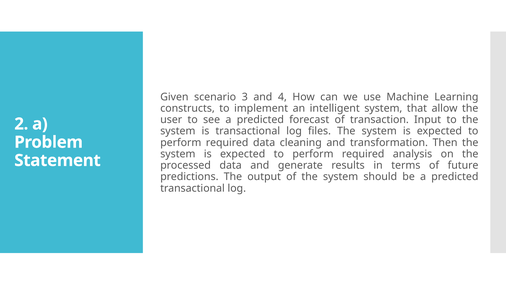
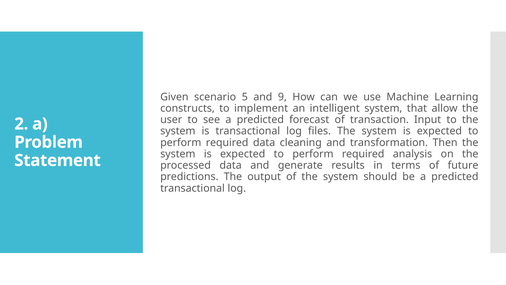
3: 3 -> 5 (245, 97)
4: 4 -> 9 (282, 97)
